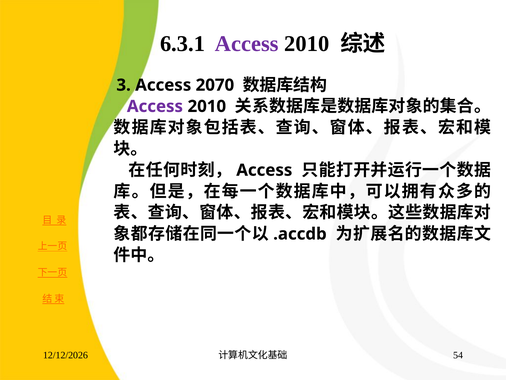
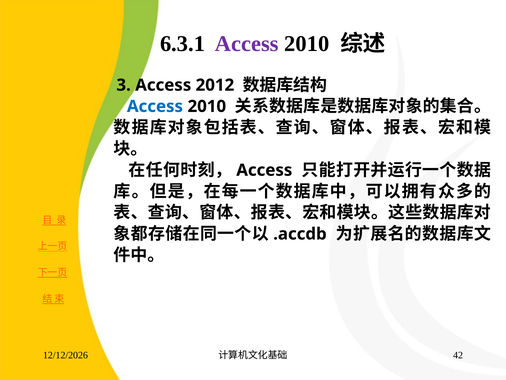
2070: 2070 -> 2012 (215, 85)
Access colour: purple -> blue (155, 106)
54: 54 -> 42 (458, 355)
